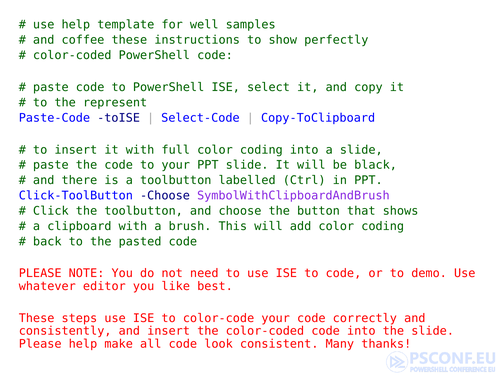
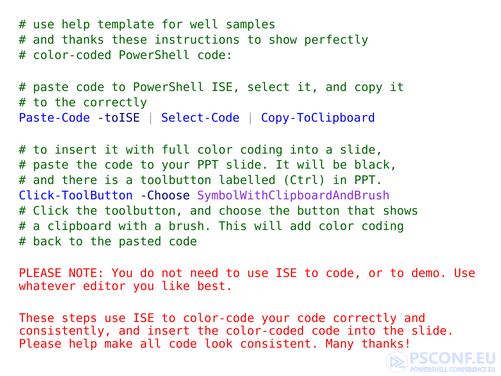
and coffee: coffee -> thanks (83, 40)
the represent: represent -> correctly (115, 102)
